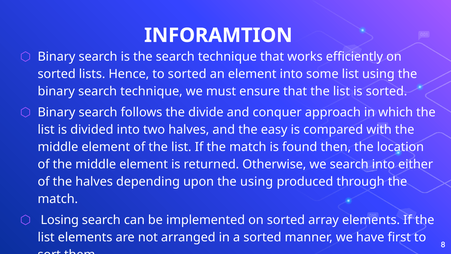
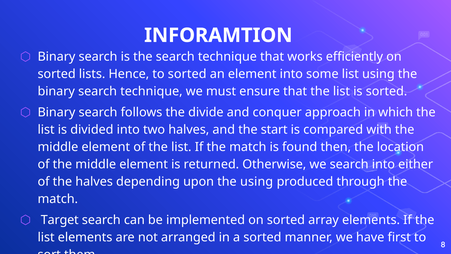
easy: easy -> start (274, 130)
Losing: Losing -> Target (60, 220)
